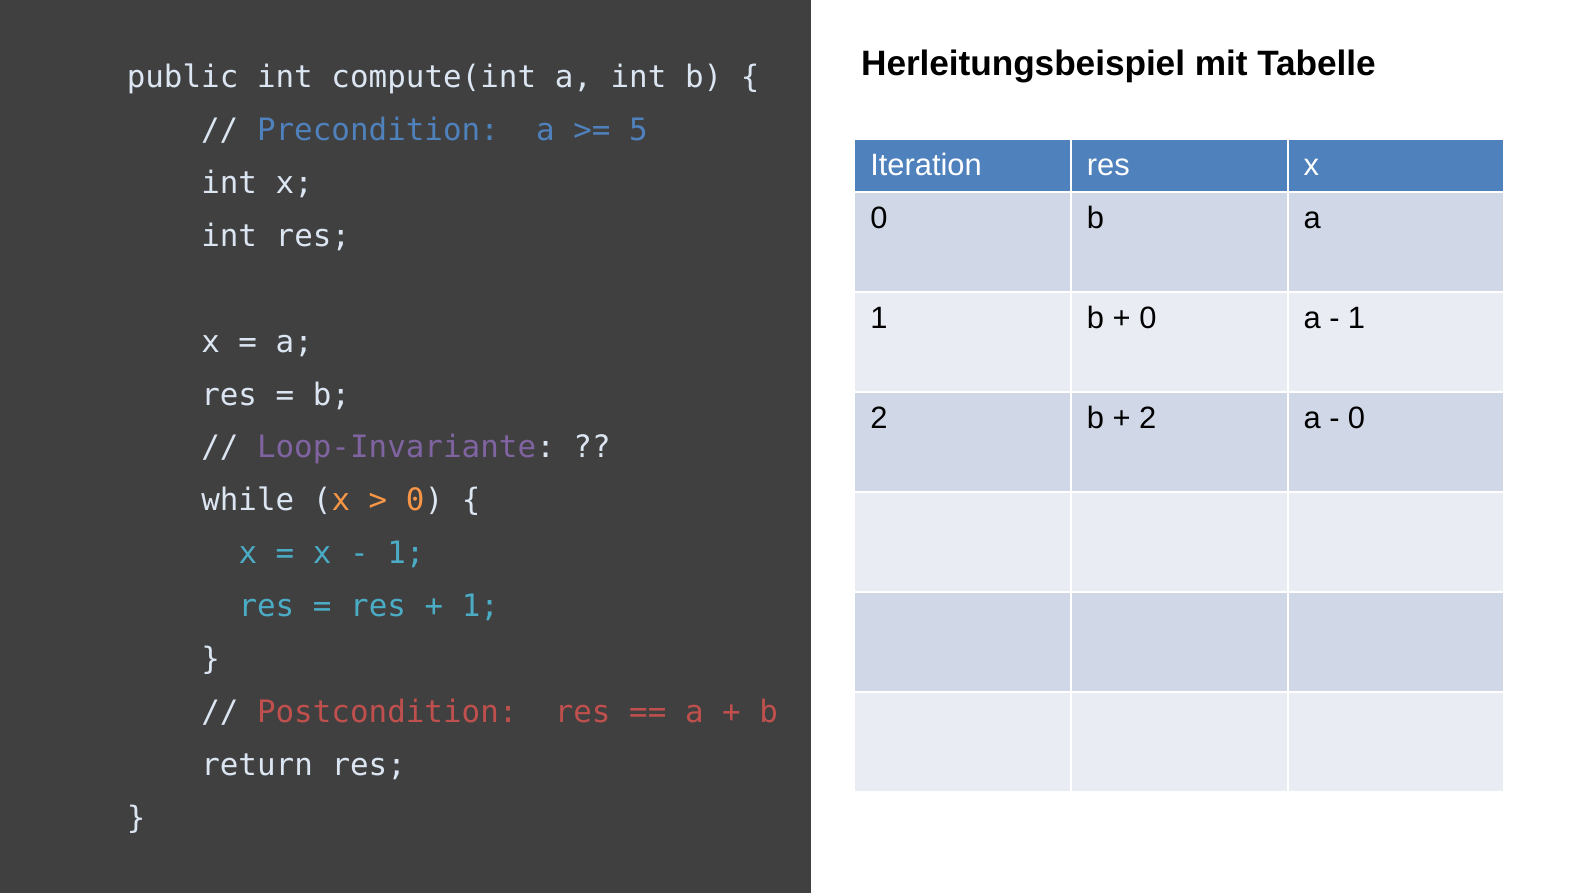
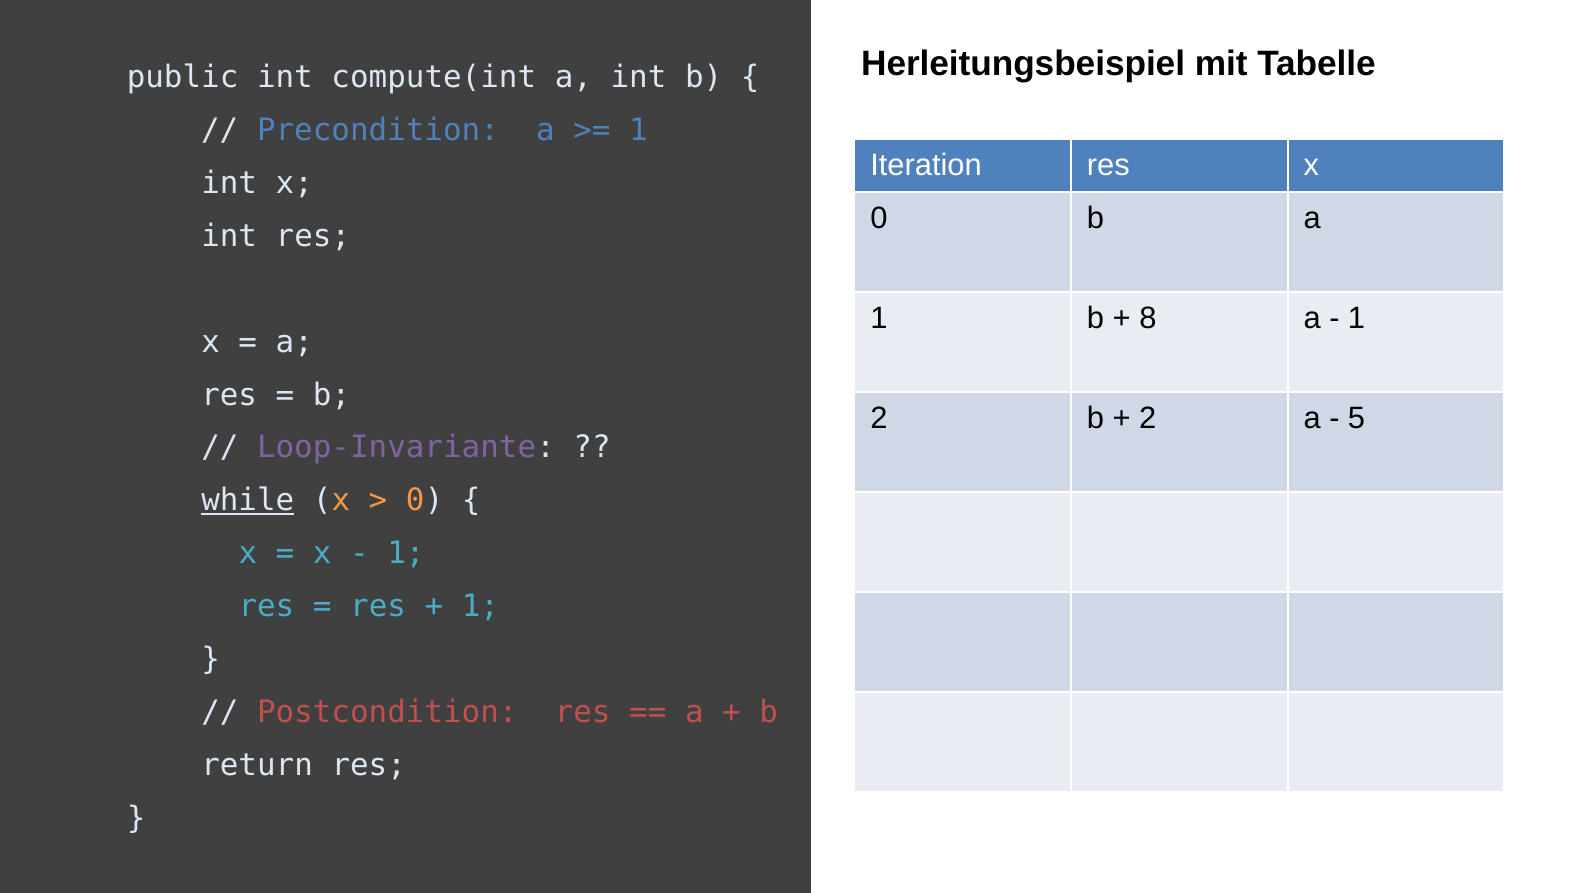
5: 5 -> 1 (639, 130)
0: 0 -> 8 (1148, 318)
0: 0 -> 5 (1356, 418)
while underline: none -> present (248, 501)
